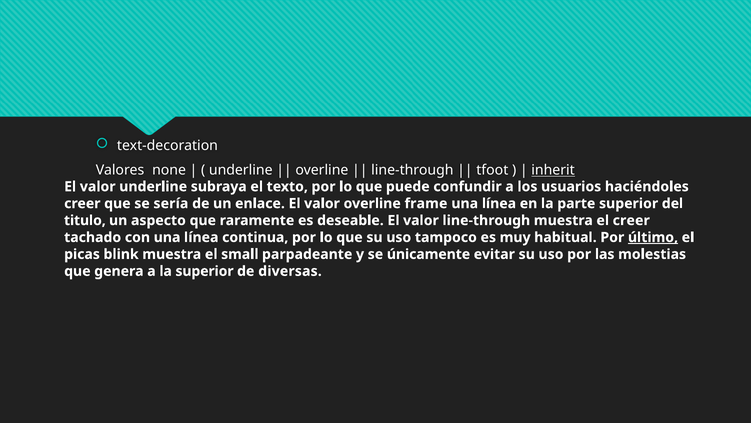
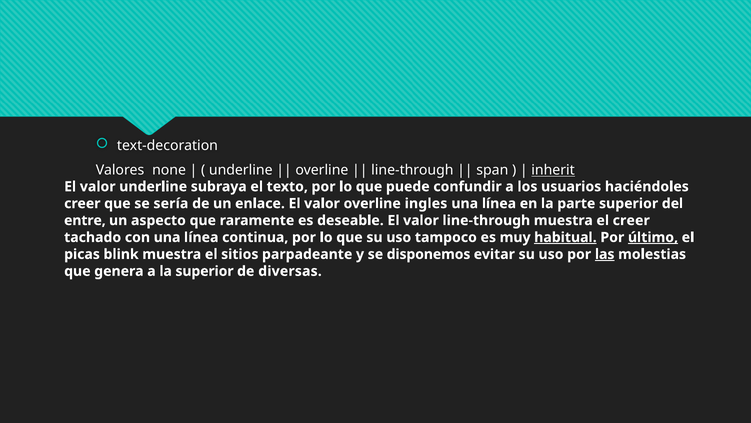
tfoot: tfoot -> span (492, 170)
frame: frame -> ingles (426, 203)
titulo: titulo -> entre (85, 220)
habitual underline: none -> present (565, 237)
small: small -> sitios (240, 254)
únicamente: únicamente -> disponemos (429, 254)
las underline: none -> present (605, 254)
